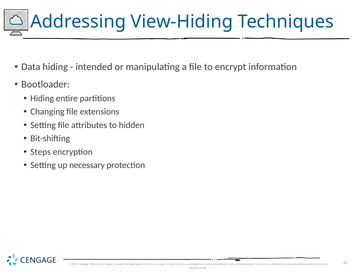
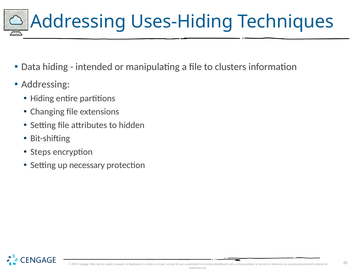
View-Hiding: View-Hiding -> Uses-Hiding (182, 22)
encrypt: encrypt -> clusters (231, 67)
Bootloader: Bootloader -> Addressing (45, 84)
